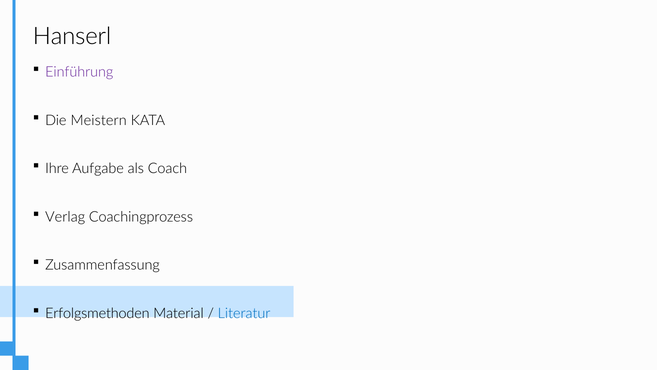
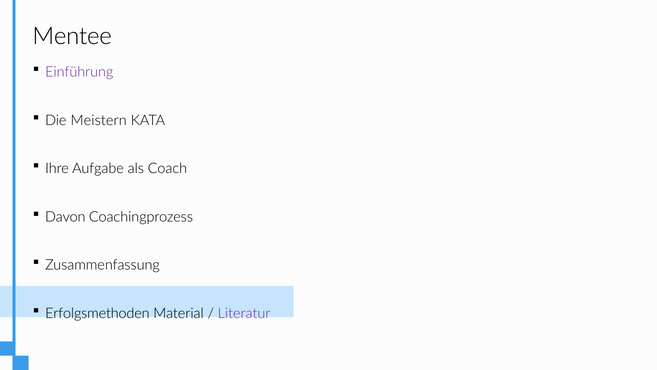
Hanserl: Hanserl -> Mentee (72, 36)
Verlag: Verlag -> Davon (65, 217)
Literatur colour: blue -> purple (244, 313)
